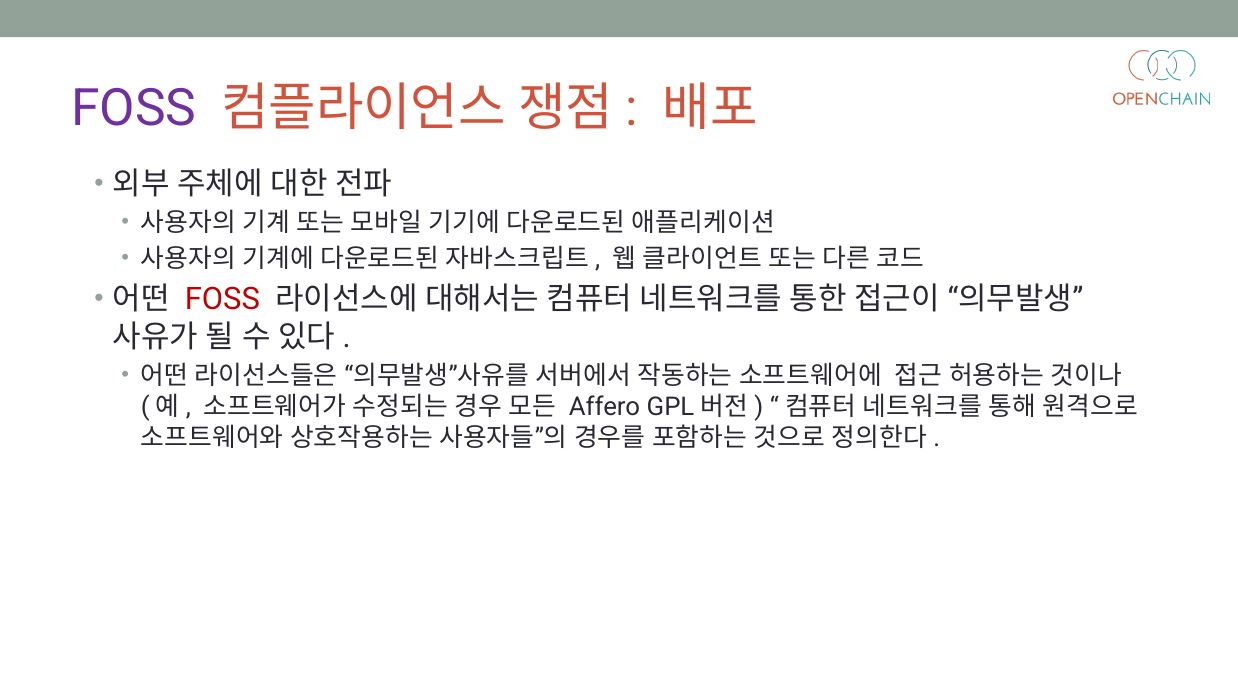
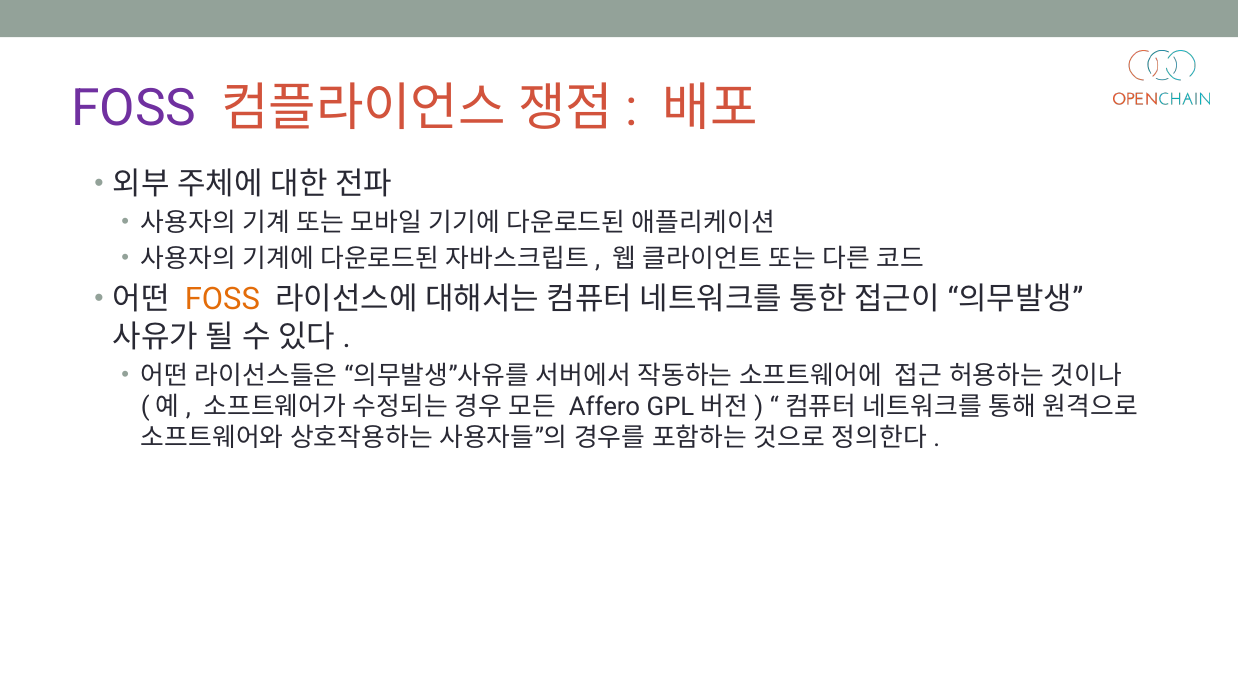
FOSS colour: red -> orange (222, 300)
